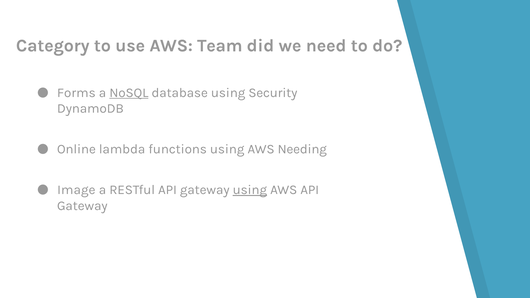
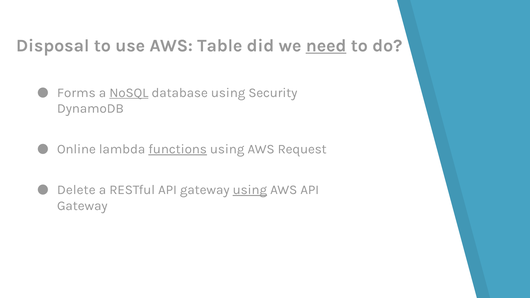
Category: Category -> Disposal (53, 46)
Team: Team -> Table (220, 46)
need underline: none -> present (326, 46)
functions underline: none -> present (178, 149)
Needing: Needing -> Request (302, 149)
Image: Image -> Delete (76, 190)
